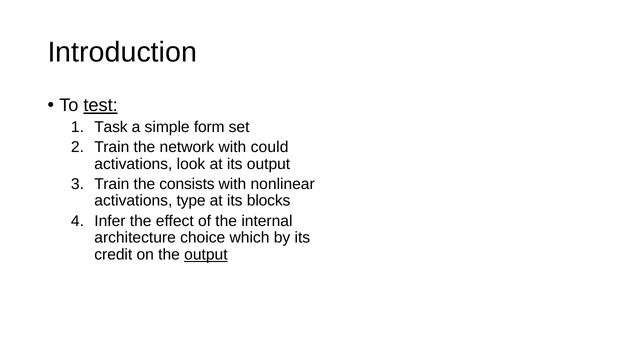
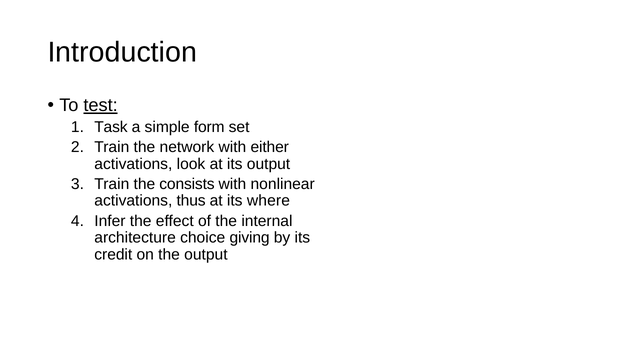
could: could -> either (270, 147)
type: type -> thus (191, 201)
blocks: blocks -> where (268, 201)
which: which -> giving (250, 238)
output underline: present -> none (206, 255)
